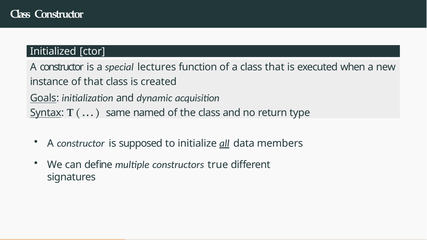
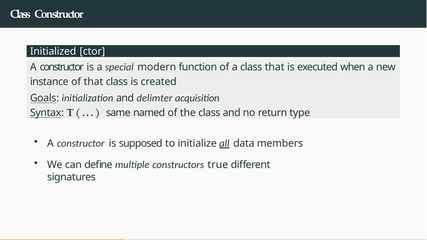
lectures: lectures -> modern (157, 67)
dynamic: dynamic -> delimter (155, 98)
